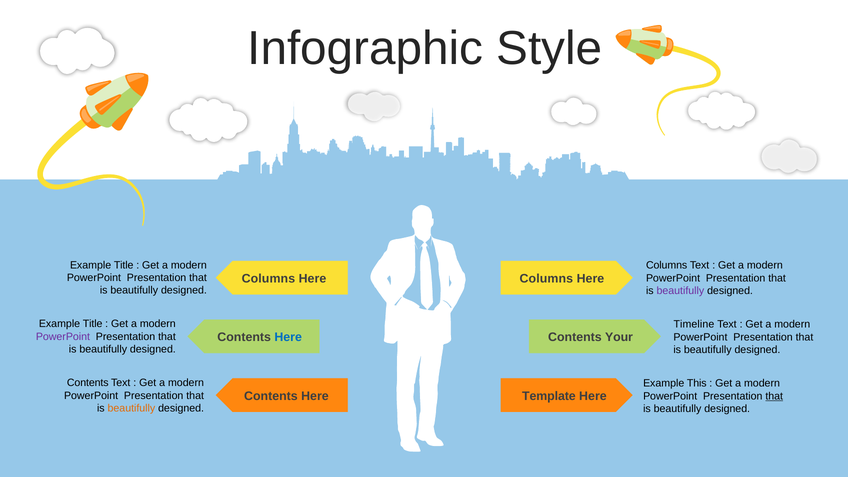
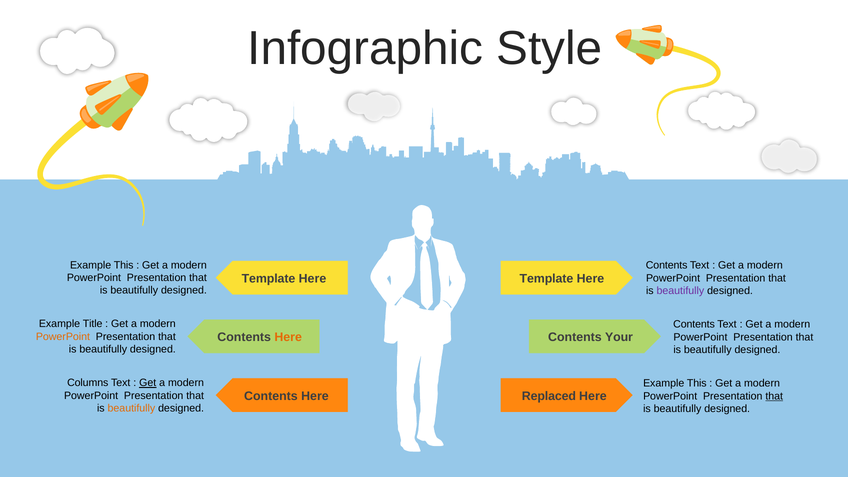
Title: Title -> This (124, 265)
Columns: Columns -> Contents (667, 265)
Columns: Columns -> Template (268, 279)
Columns: Columns -> Template (546, 279)
Timeline: Timeline -> Contents (694, 324)
Here colour: blue -> orange (288, 337)
PowerPoint colour: purple -> orange (63, 337)
Contents: Contents -> Columns (88, 383)
Get underline: none -> present (148, 383)
Template: Template -> Replaced (549, 396)
